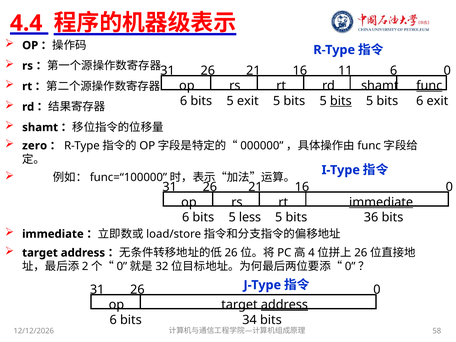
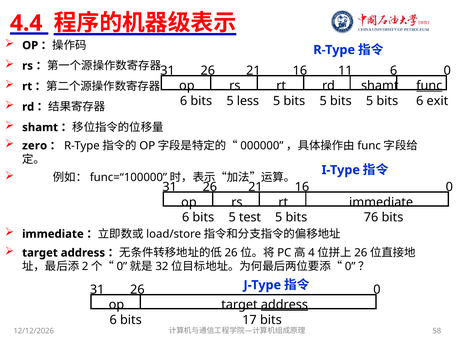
5 exit: exit -> less (248, 101)
bits underline: present -> none (341, 101)
immediate underline: present -> none (381, 202)
less: less -> test (250, 217)
36: 36 -> 76 (371, 217)
34: 34 -> 17 (249, 320)
